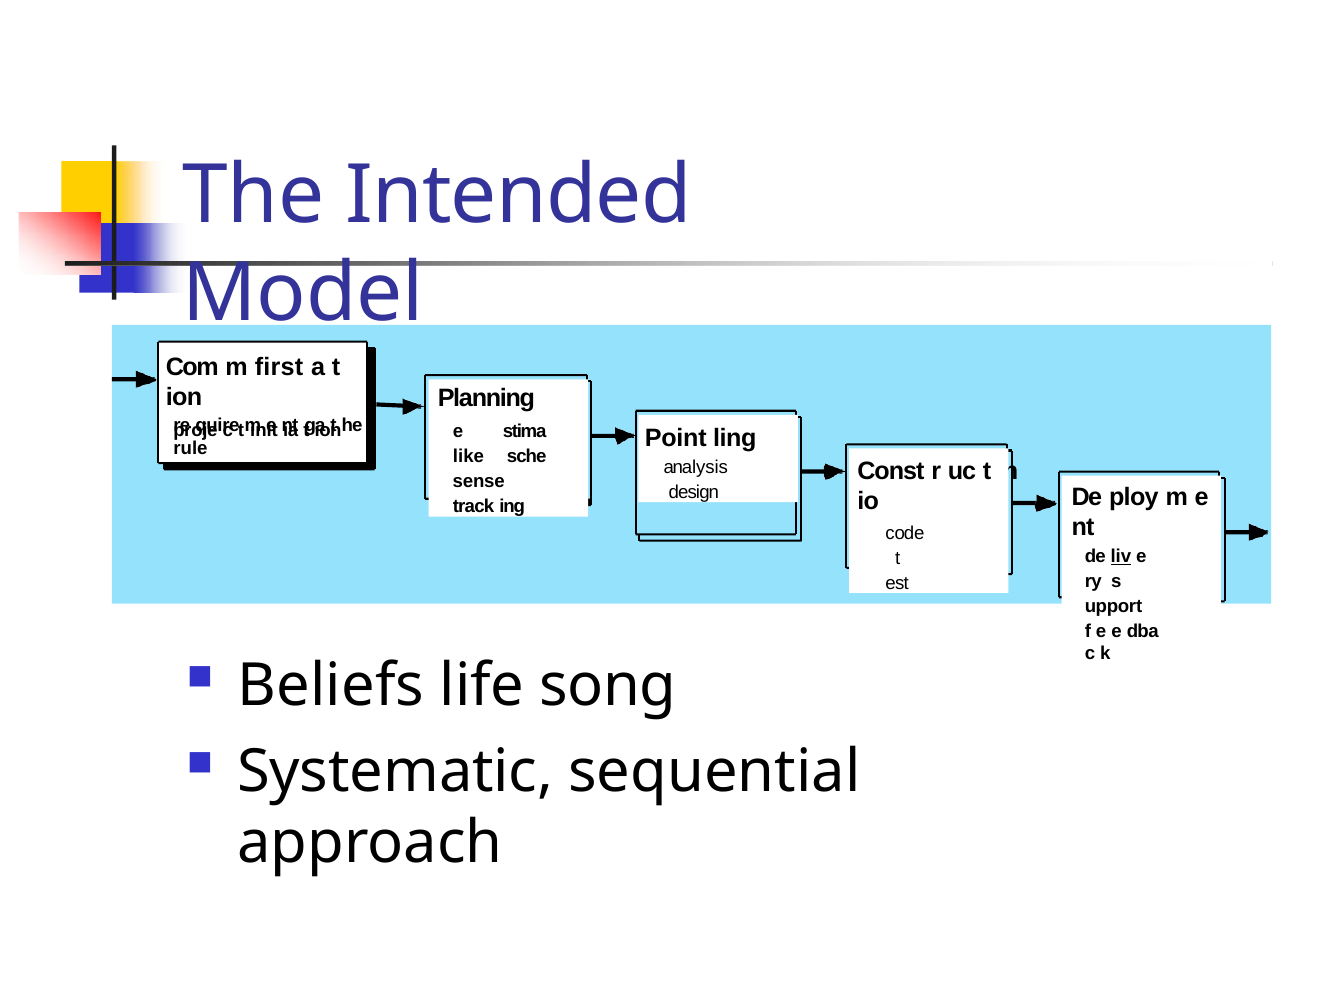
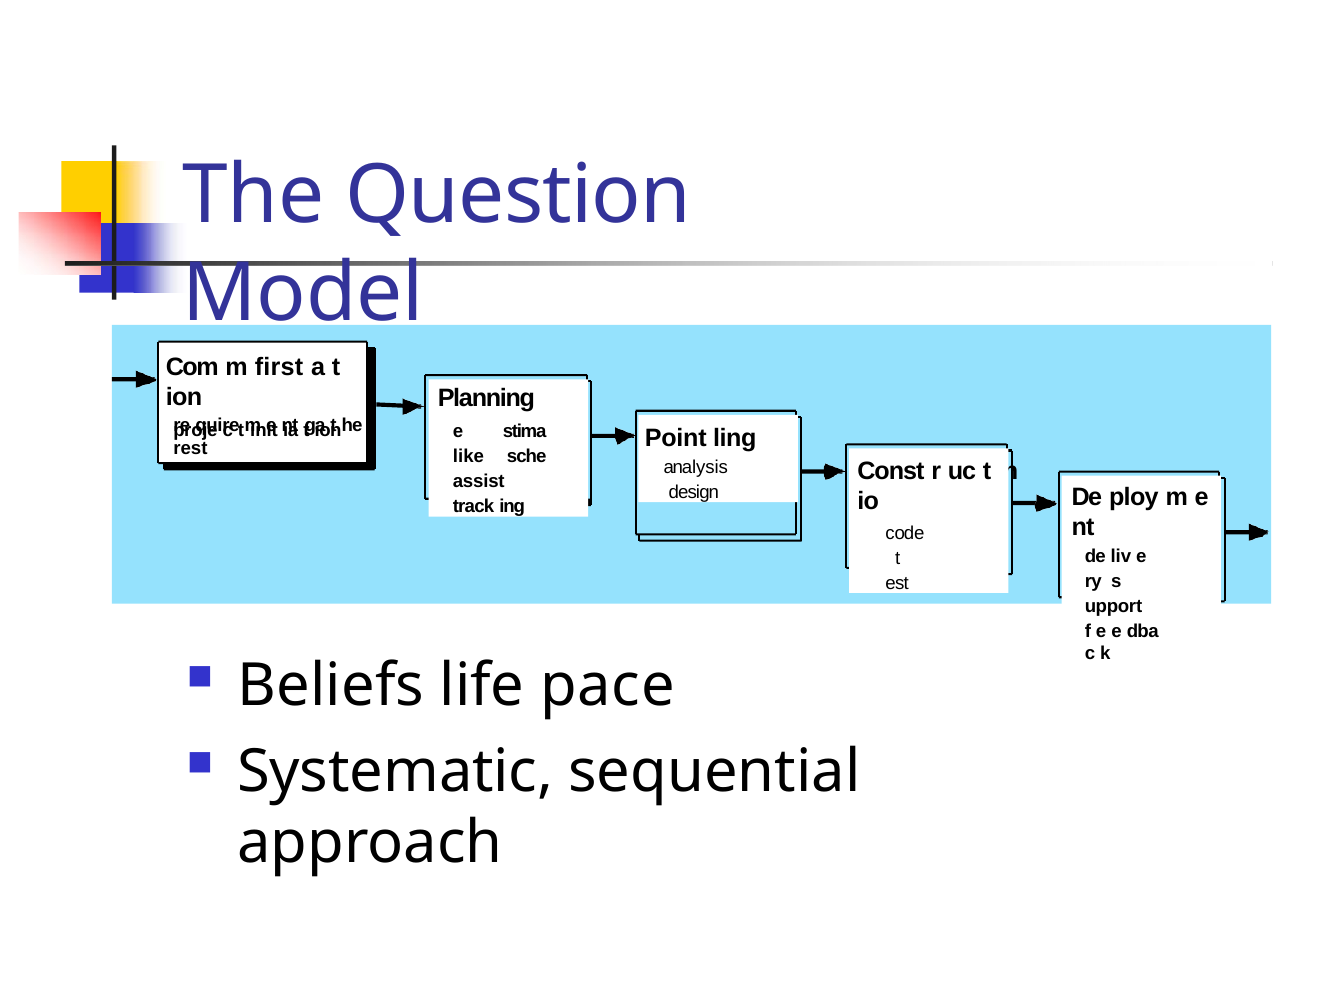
Intended: Intended -> Question (518, 196)
rule: rule -> rest (190, 448)
sense: sense -> assist (479, 482)
liv underline: present -> none (1121, 556)
song: song -> pace (608, 686)
